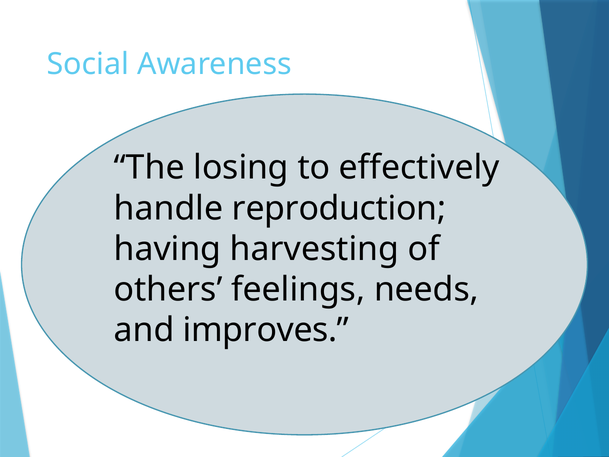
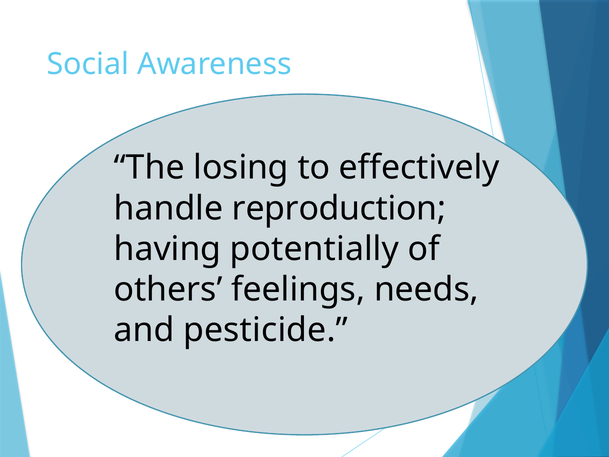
harvesting: harvesting -> potentially (315, 249)
improves: improves -> pesticide (266, 330)
